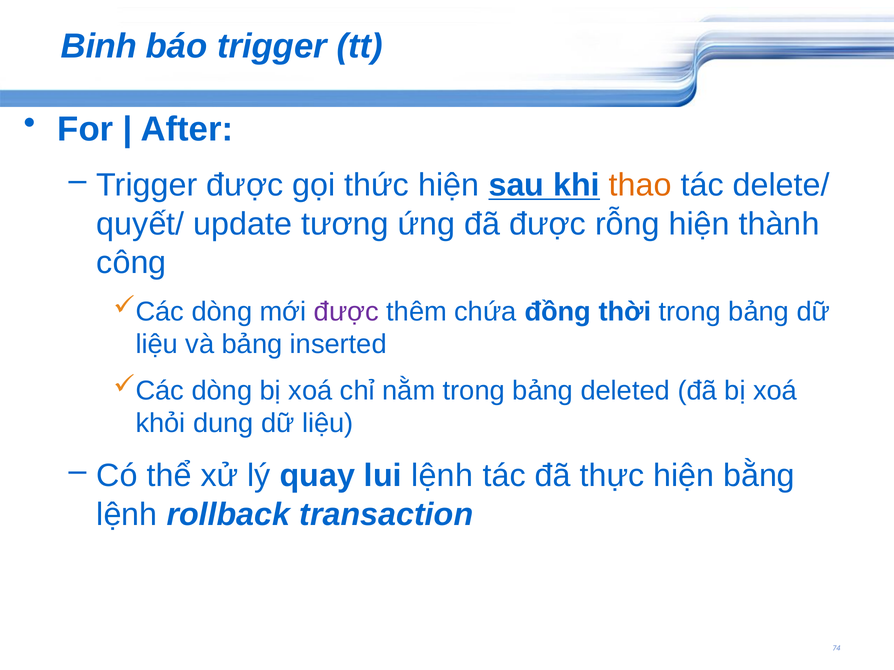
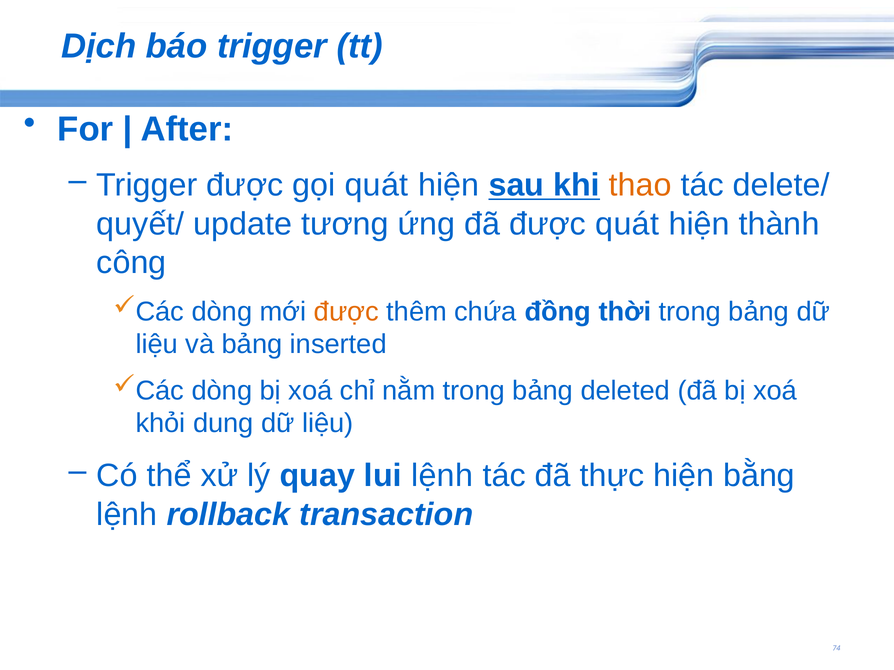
Binh: Binh -> Dịch (99, 46)
gọi thức: thức -> quát (377, 185)
được rỗng: rỗng -> quát (627, 224)
được colour: purple -> orange (346, 312)
